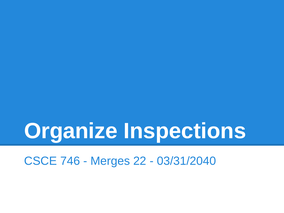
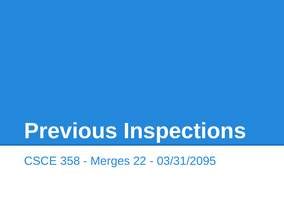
Organize: Organize -> Previous (71, 131)
746: 746 -> 358 (70, 161)
03/31/2040: 03/31/2040 -> 03/31/2095 (186, 161)
